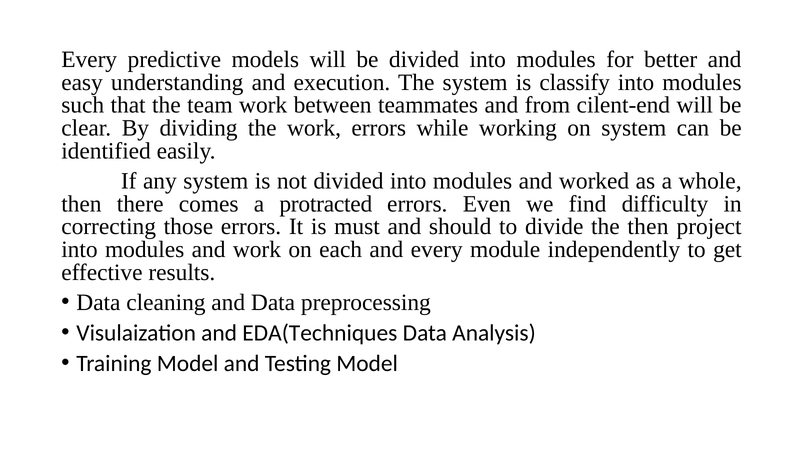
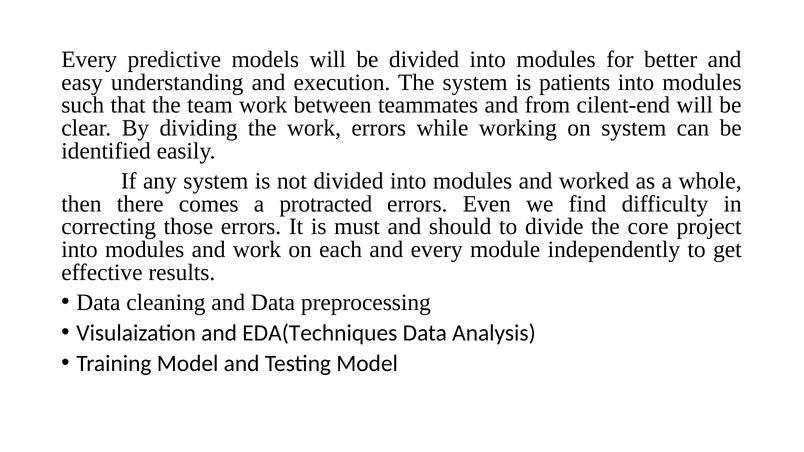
classify: classify -> patients (575, 82)
the then: then -> core (648, 227)
